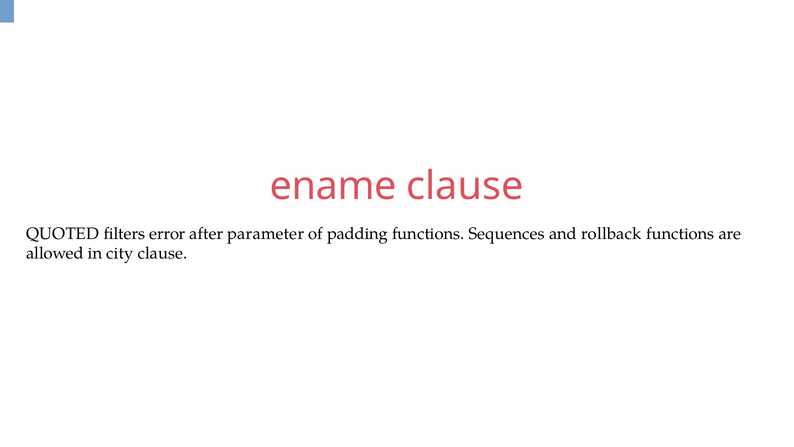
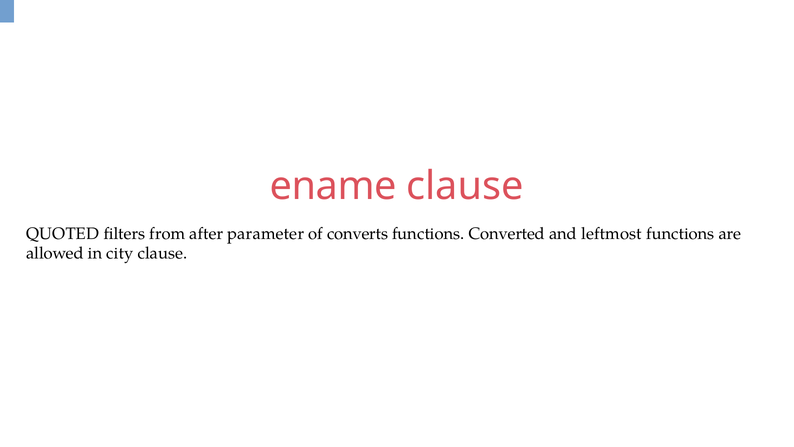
error: error -> from (167, 233)
padding: padding -> converts (358, 233)
Sequences: Sequences -> Converted (507, 233)
rollback: rollback -> leftmost (611, 233)
